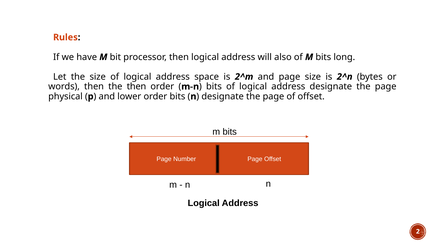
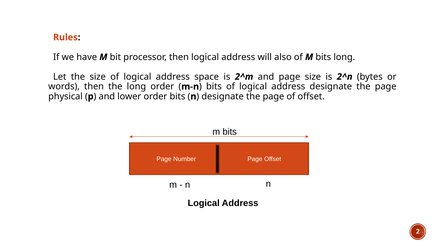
the then: then -> long (136, 87)
